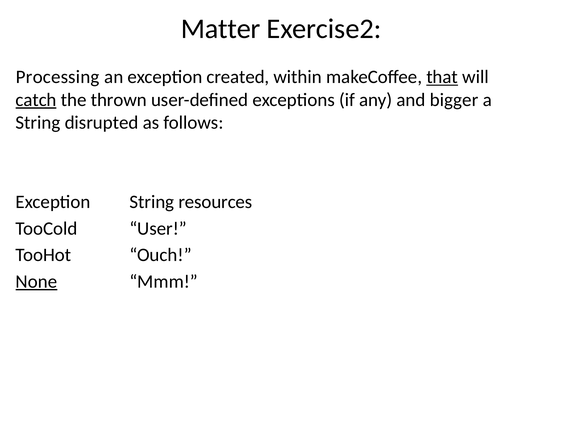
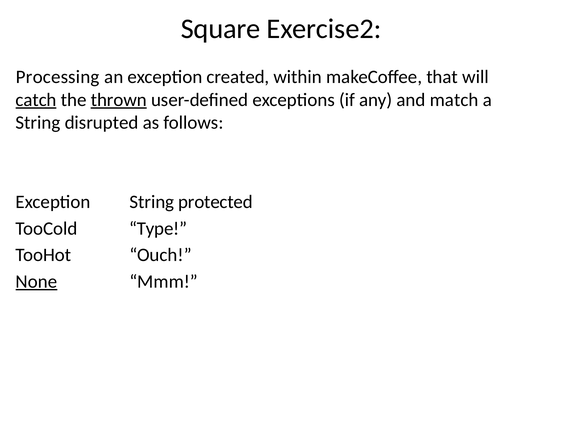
Matter: Matter -> Square (221, 29)
that underline: present -> none (442, 77)
thrown underline: none -> present (119, 100)
bigger: bigger -> match (454, 100)
resources: resources -> protected (215, 202)
User: User -> Type (158, 229)
